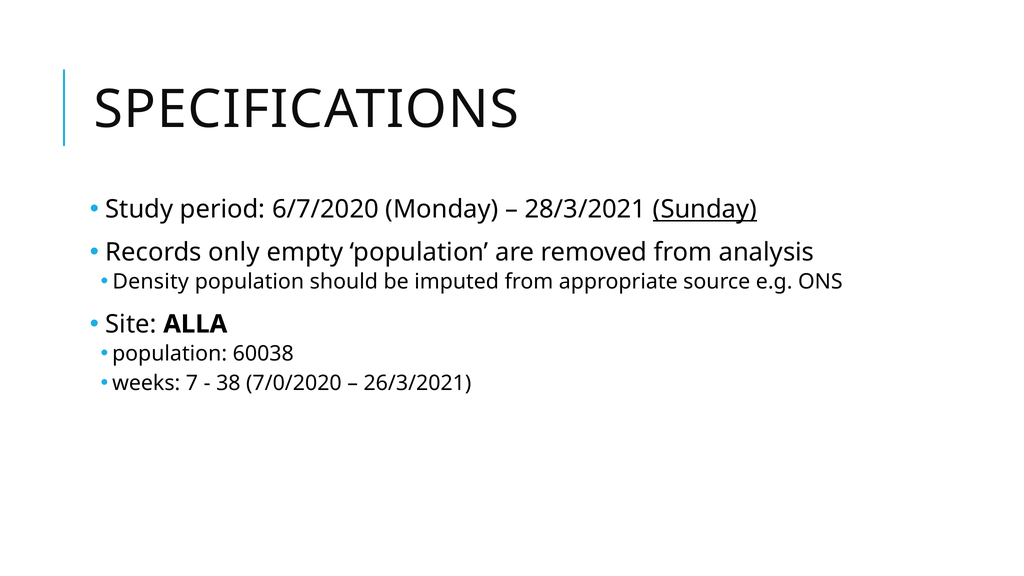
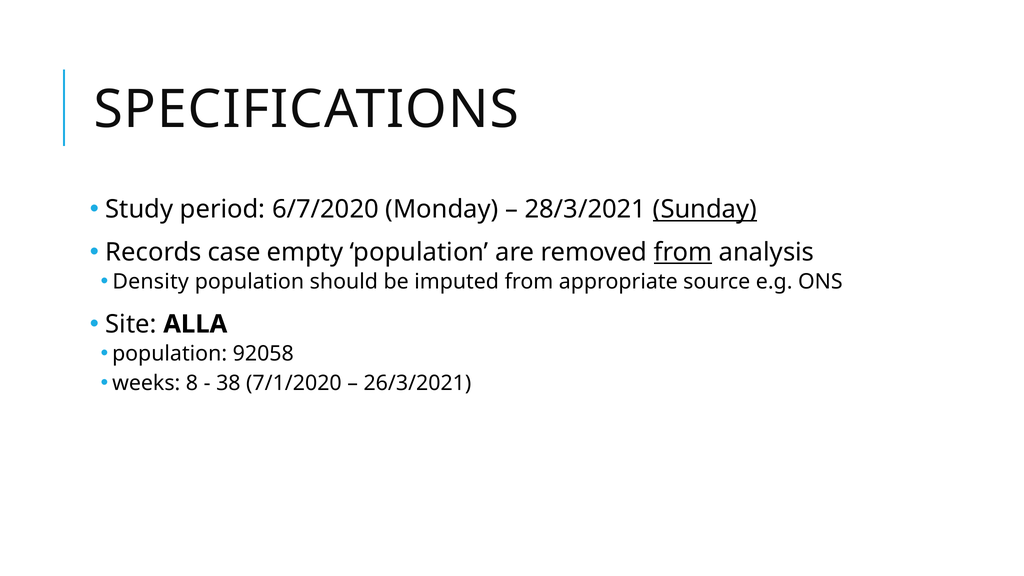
only: only -> case (234, 252)
from underline: none -> present (683, 252)
60038: 60038 -> 92058 (263, 354)
7: 7 -> 8 (192, 383)
7/0/2020: 7/0/2020 -> 7/1/2020 (294, 383)
